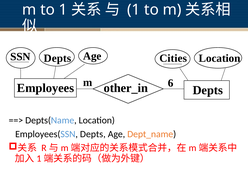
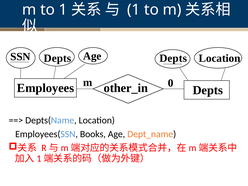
Cities: Cities -> Depts (173, 58)
6: 6 -> 0 (171, 83)
Employees(SSN Depts: Depts -> Books (93, 134)
